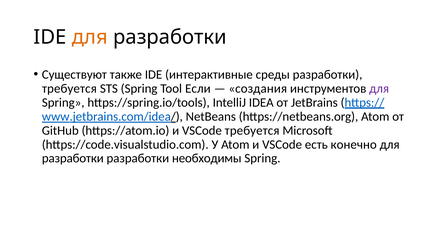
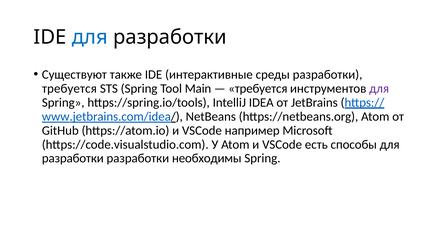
для colour: orange -> blue (90, 37)
Если: Если -> Main (198, 88)
создания: создания -> требуется (258, 88)
VSCode требуется: требуется -> например (252, 131)
конечно: конечно -> способы (354, 145)
